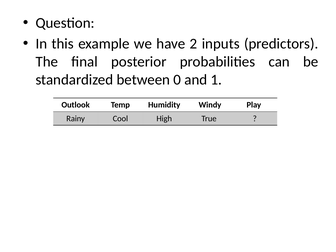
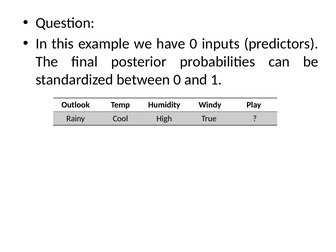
have 2: 2 -> 0 (193, 44)
